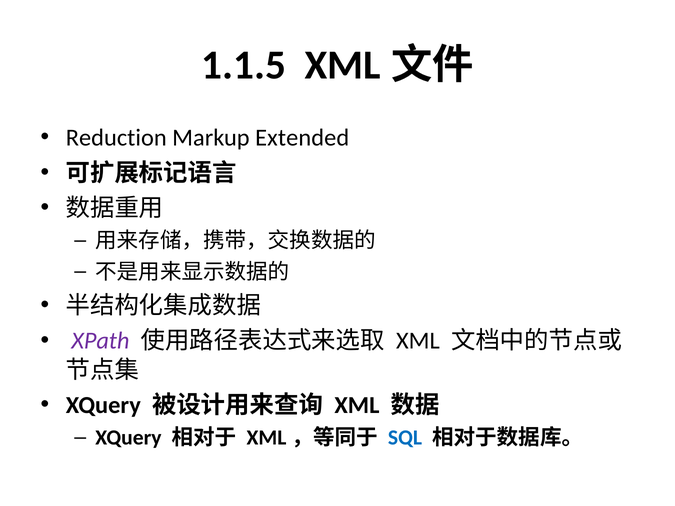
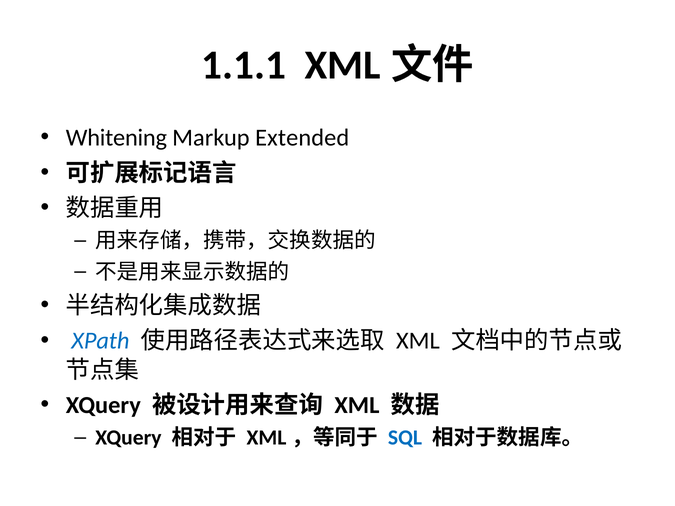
1.1.5: 1.1.5 -> 1.1.1 (244, 65)
Reduction: Reduction -> Whitening (116, 138)
XPath colour: purple -> blue (100, 341)
